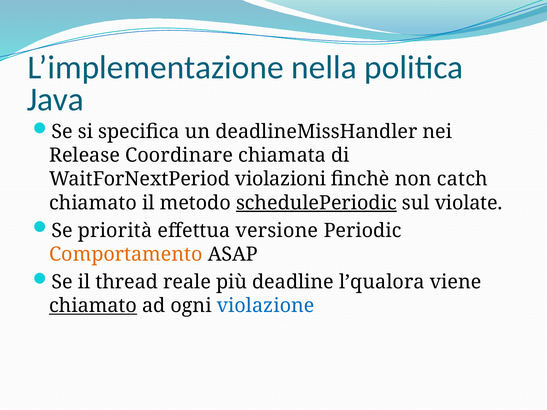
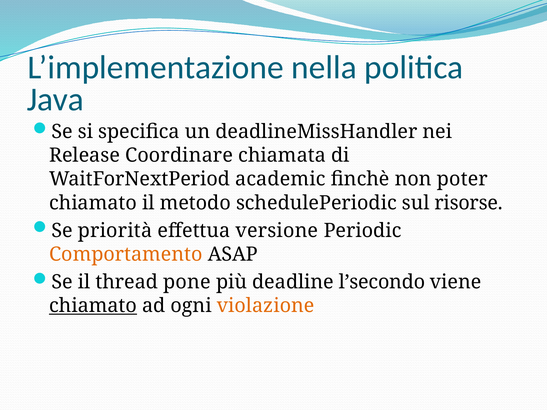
violazioni: violazioni -> academic (280, 179)
catch: catch -> poter (462, 179)
schedulePeriodic underline: present -> none (316, 203)
violate: violate -> risorse (469, 203)
reale: reale -> pone (187, 282)
l’qualora: l’qualora -> l’secondo (382, 282)
violazione colour: blue -> orange (266, 306)
